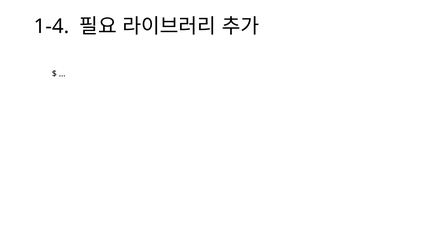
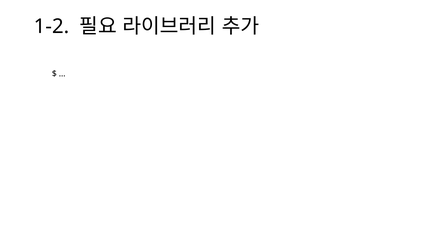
1-4: 1-4 -> 1-2 (51, 26)
